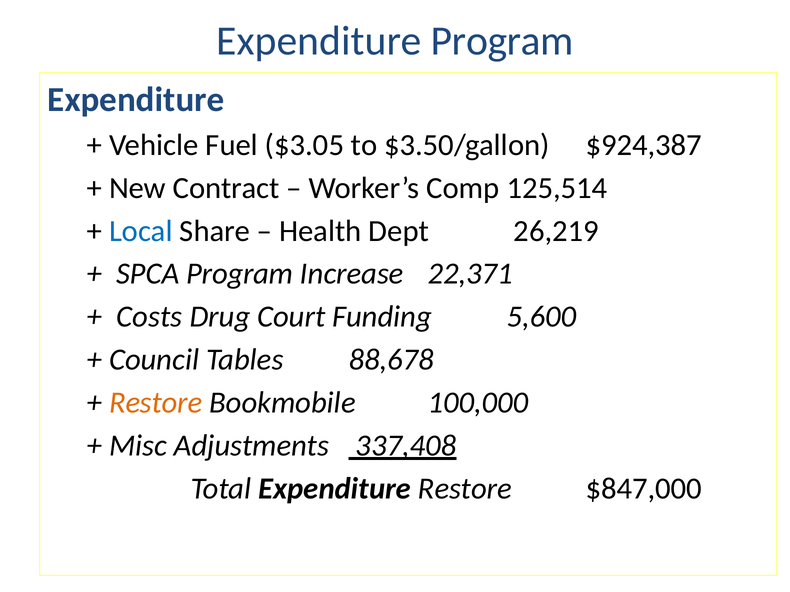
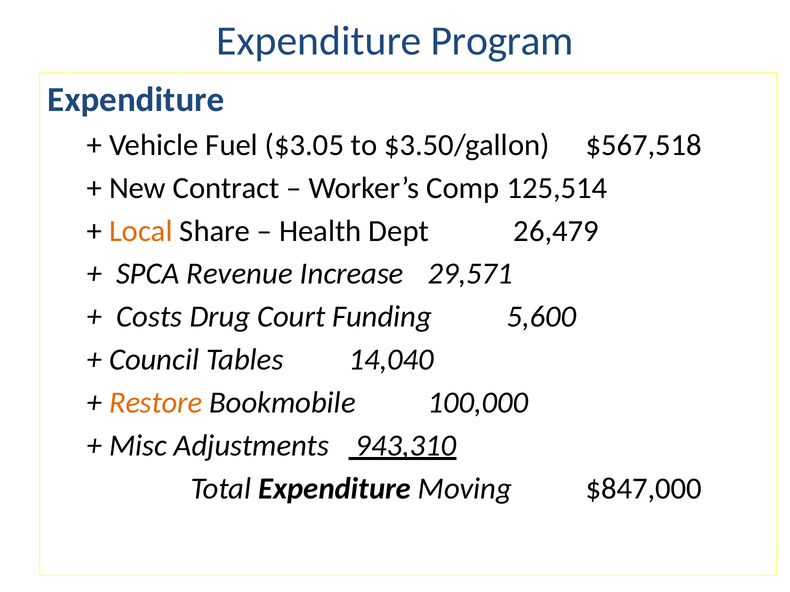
$924,387: $924,387 -> $567,518 (644, 145)
Local colour: blue -> orange (141, 231)
26,219: 26,219 -> 26,479 (556, 231)
SPCA Program: Program -> Revenue (240, 274)
22,371: 22,371 -> 29,571 (470, 274)
88,678: 88,678 -> 14,040 (391, 360)
337,408: 337,408 -> 943,310 (406, 446)
Expenditure Restore: Restore -> Moving (465, 489)
